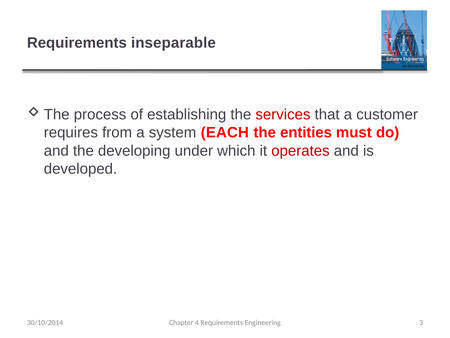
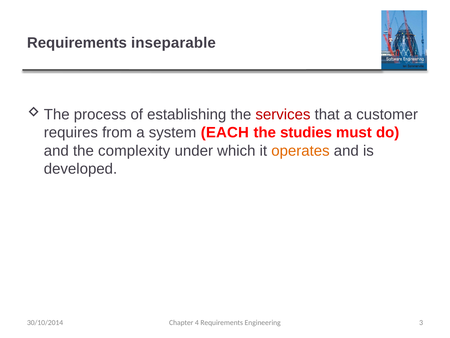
entities: entities -> studies (306, 133)
developing: developing -> complexity (134, 151)
operates colour: red -> orange (300, 151)
